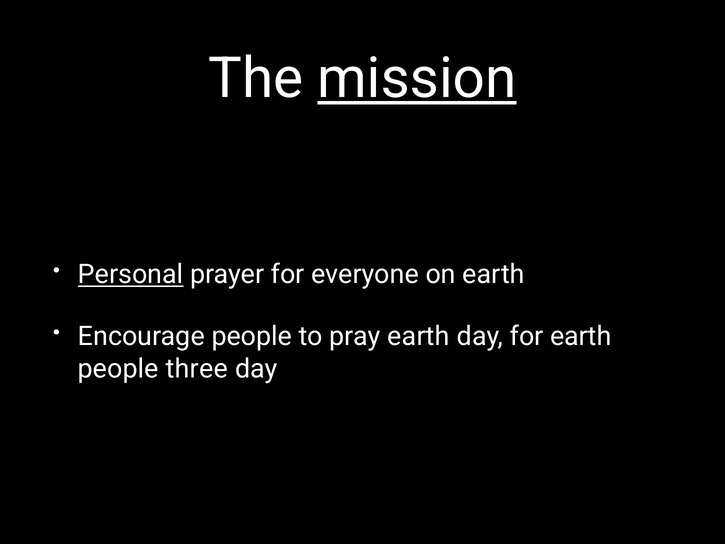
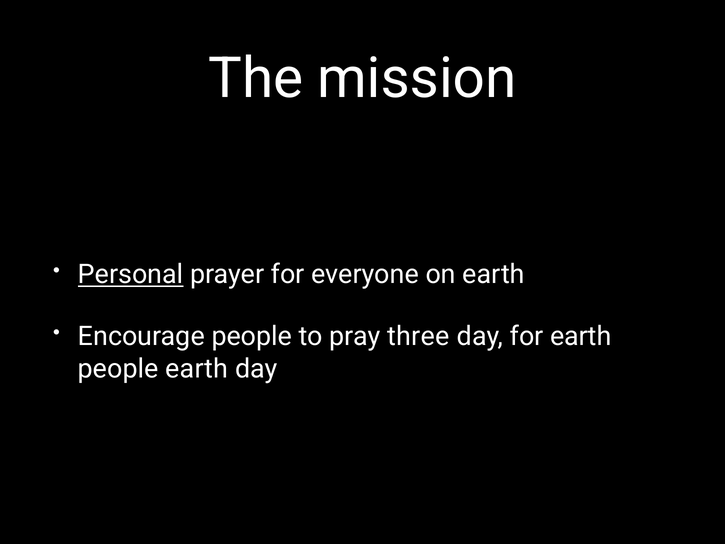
mission underline: present -> none (417, 78)
pray earth: earth -> three (418, 336)
people three: three -> earth (197, 369)
